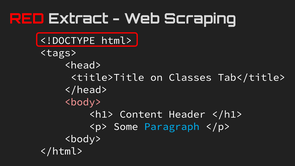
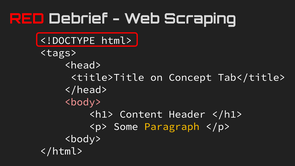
Extract: Extract -> Debrief (78, 19)
Classes: Classes -> Concept (190, 77)
Paragraph colour: light blue -> yellow (172, 127)
